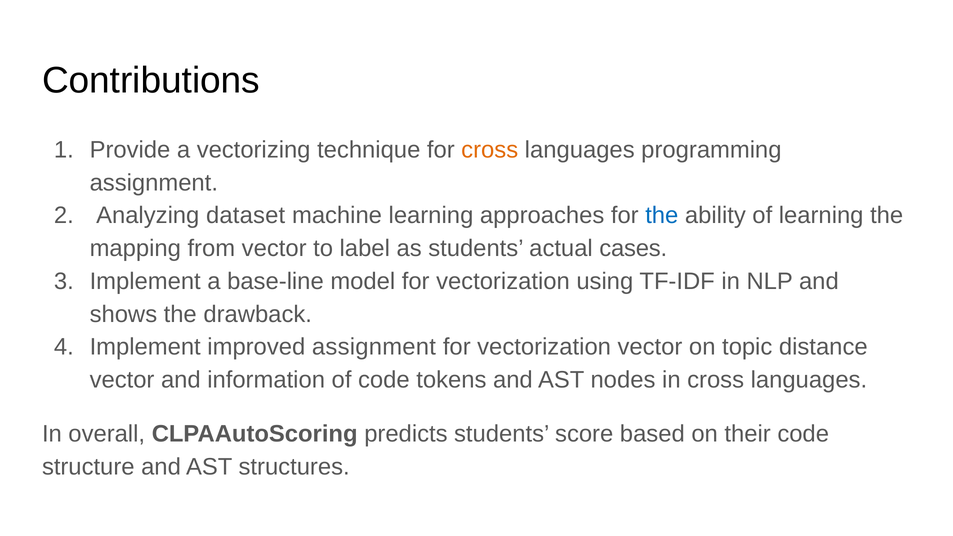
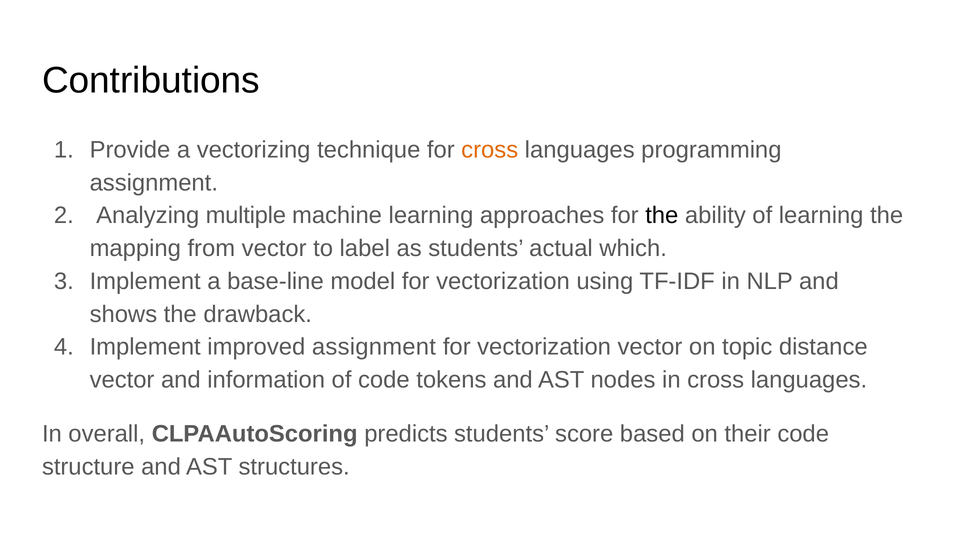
dataset: dataset -> multiple (246, 216)
the colour: blue -> black (662, 216)
cases: cases -> which (633, 248)
